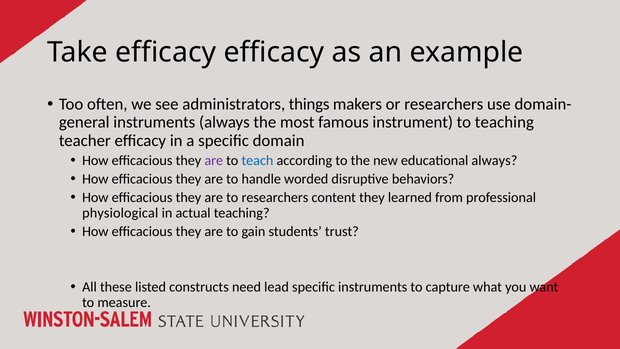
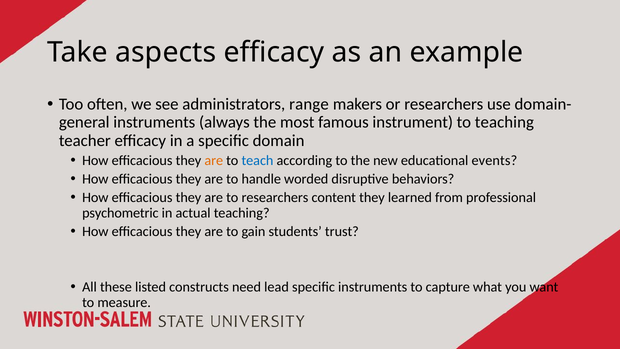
Take efficacy: efficacy -> aspects (166, 52)
things: things -> range (309, 104)
are colour: purple -> orange (214, 160)
educational always: always -> events (494, 160)
physiological: physiological -> psychometric (120, 213)
